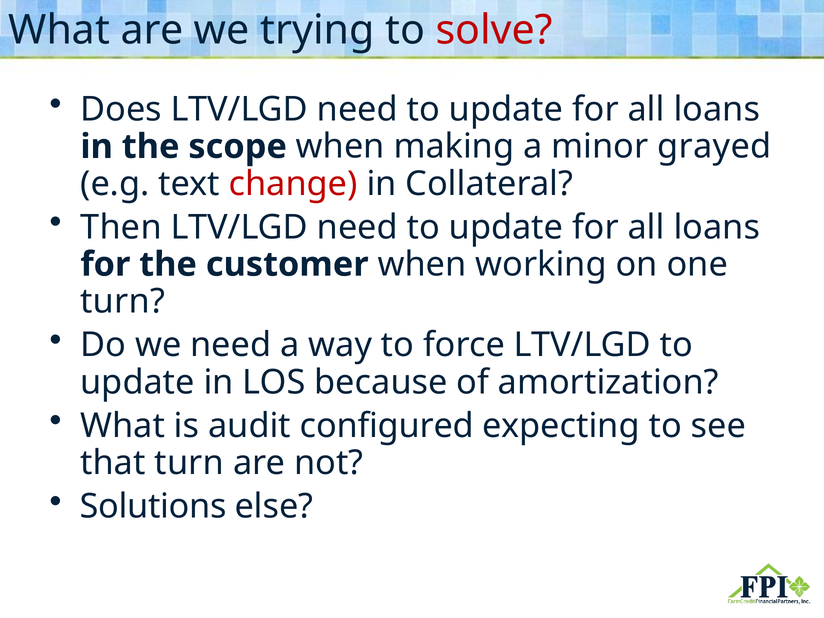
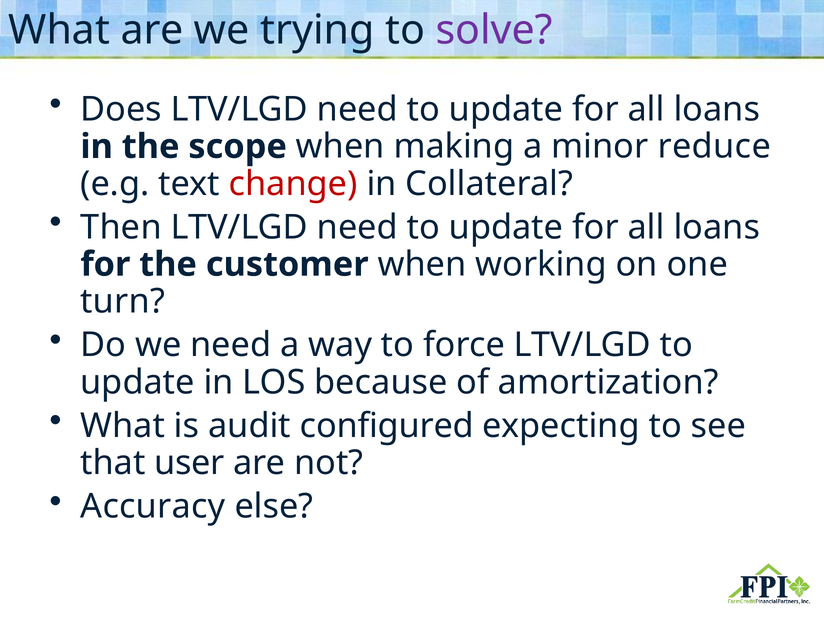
solve colour: red -> purple (494, 30)
grayed: grayed -> reduce (714, 147)
that turn: turn -> user (190, 463)
Solutions: Solutions -> Accuracy (153, 507)
